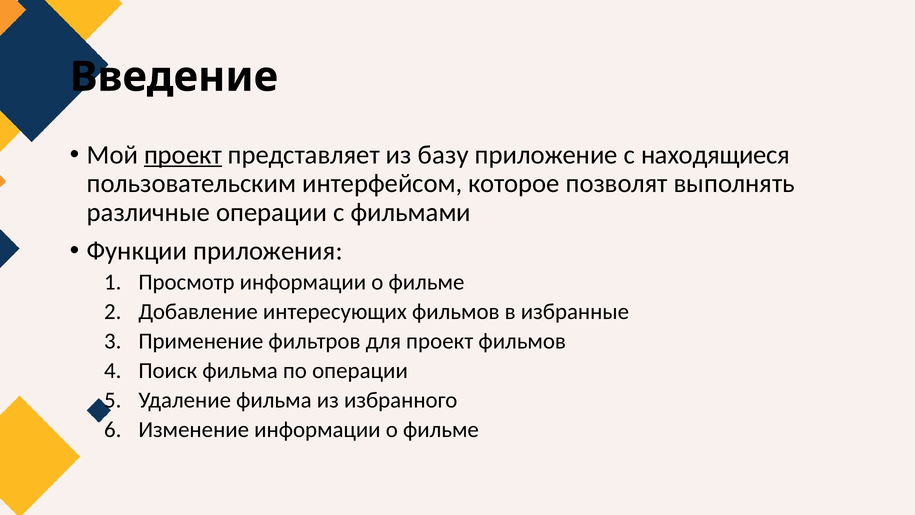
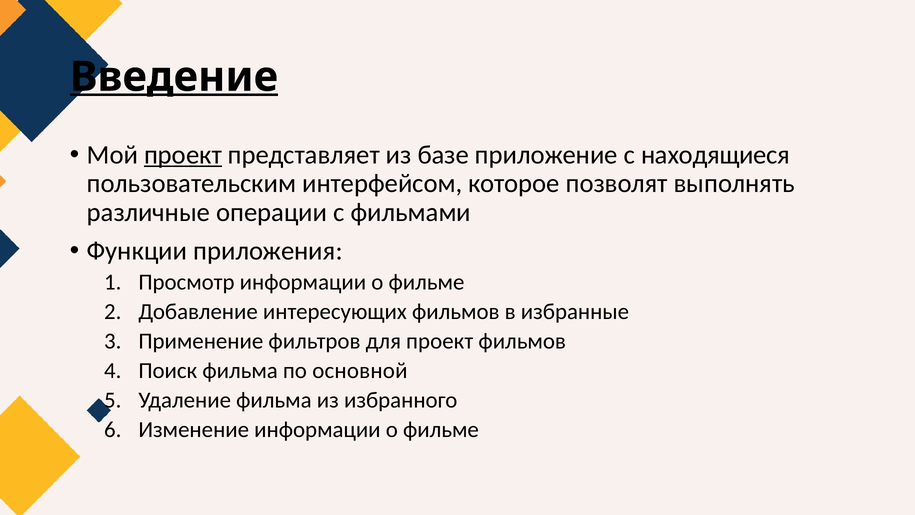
Введение underline: none -> present (174, 77)
базу: базу -> базе (443, 155)
по операции: операции -> основной (360, 371)
